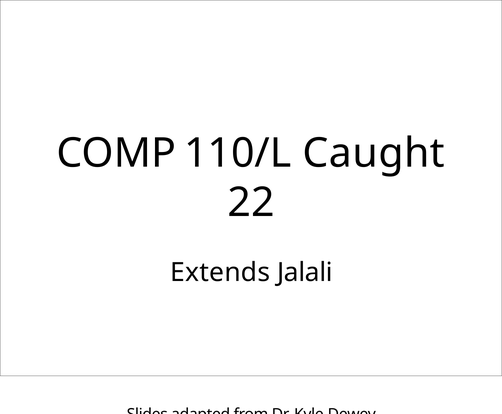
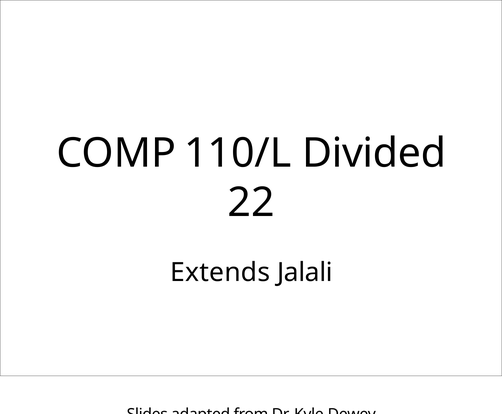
Caught: Caught -> Divided (374, 153)
